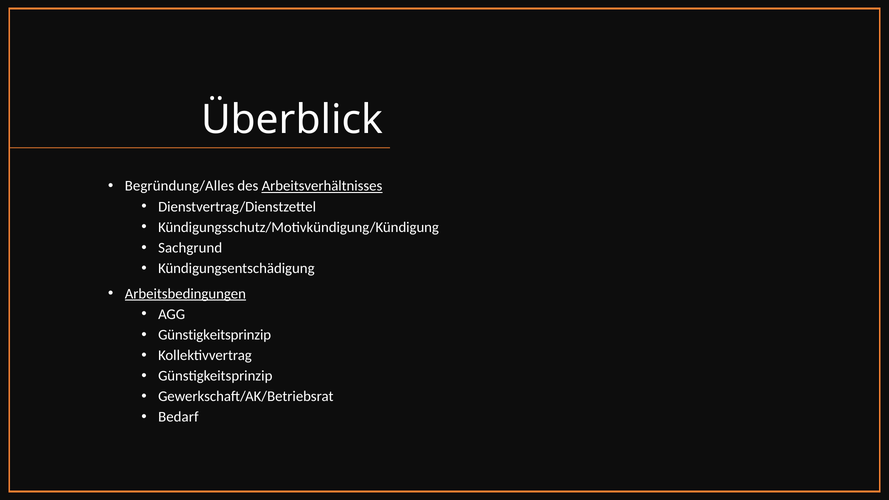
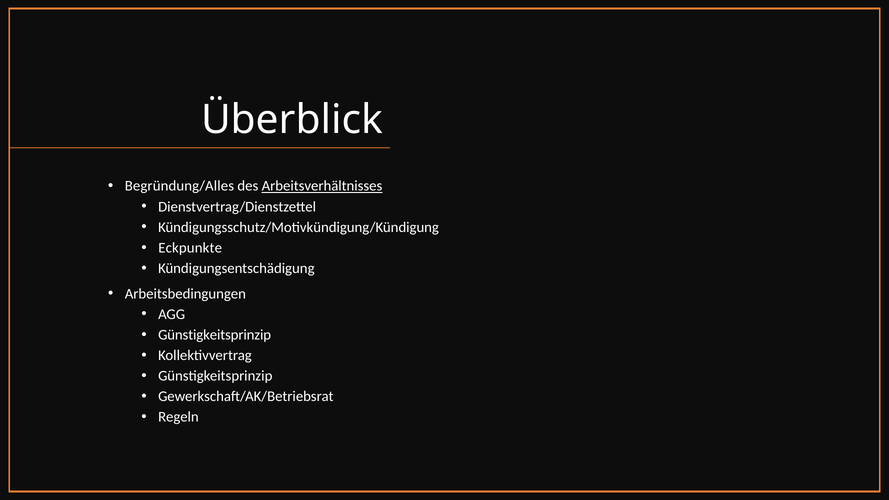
Sachgrund: Sachgrund -> Eckpunkte (190, 248)
Arbeitsbedingungen underline: present -> none (185, 294)
Bedarf: Bedarf -> Regeln (178, 417)
